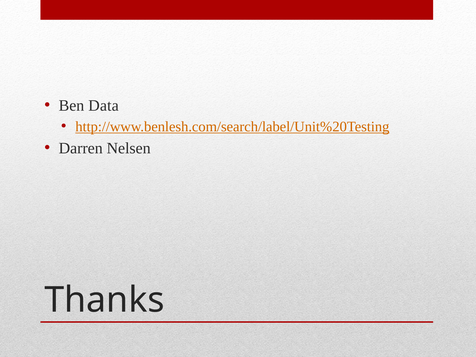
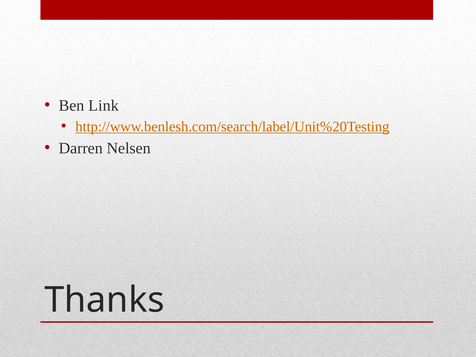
Data: Data -> Link (104, 106)
